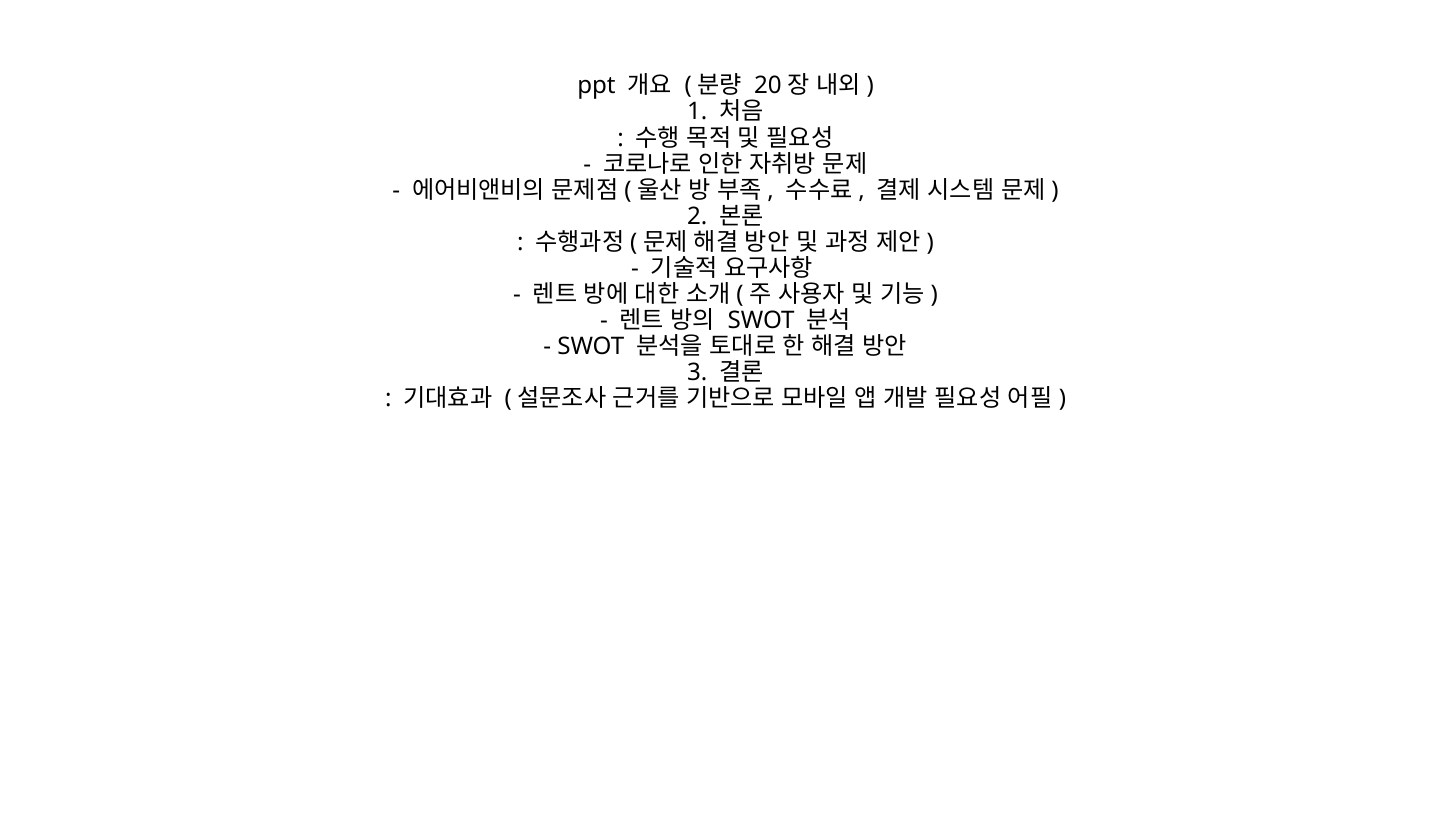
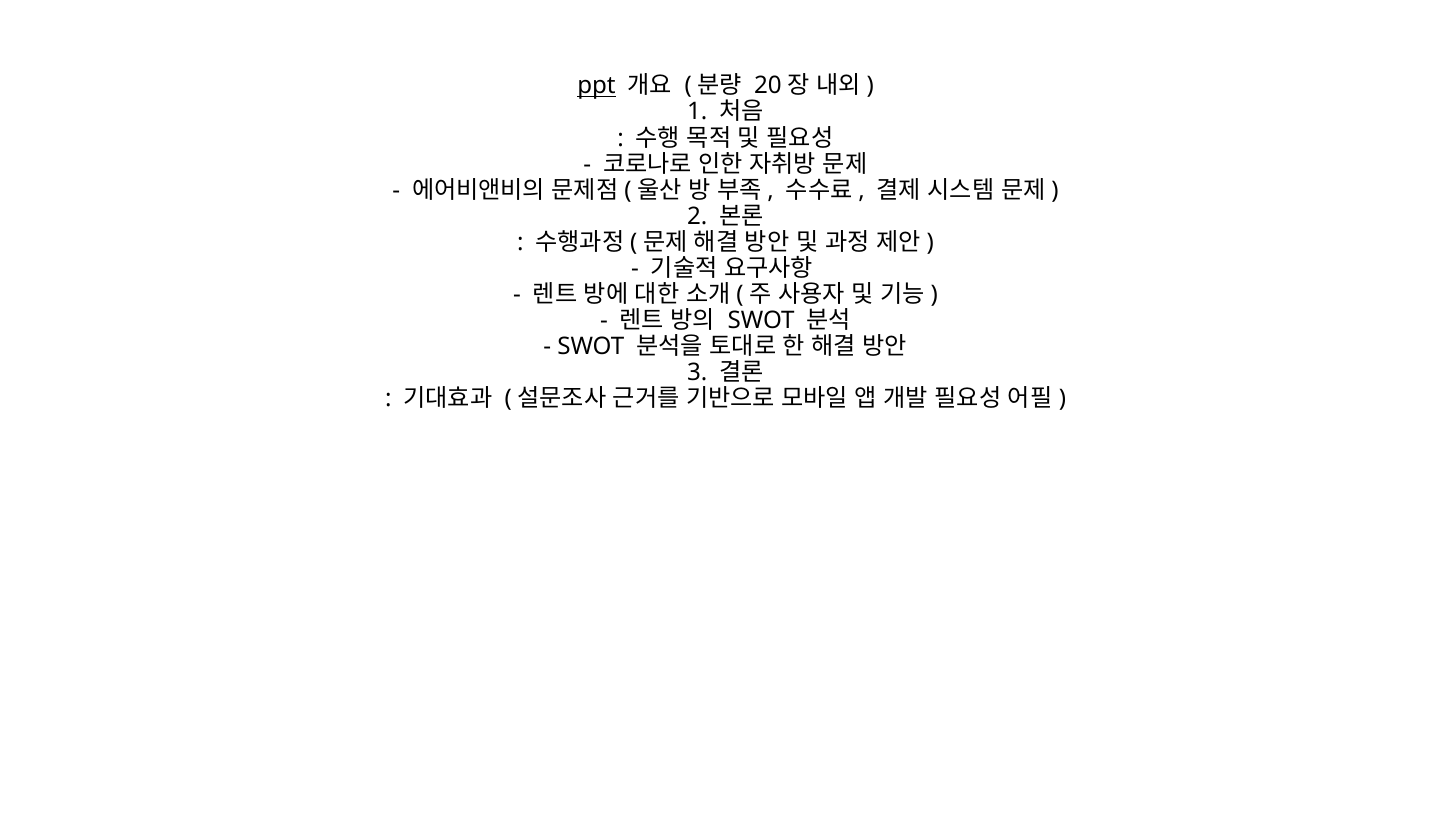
ppt underline: none -> present (597, 86)
